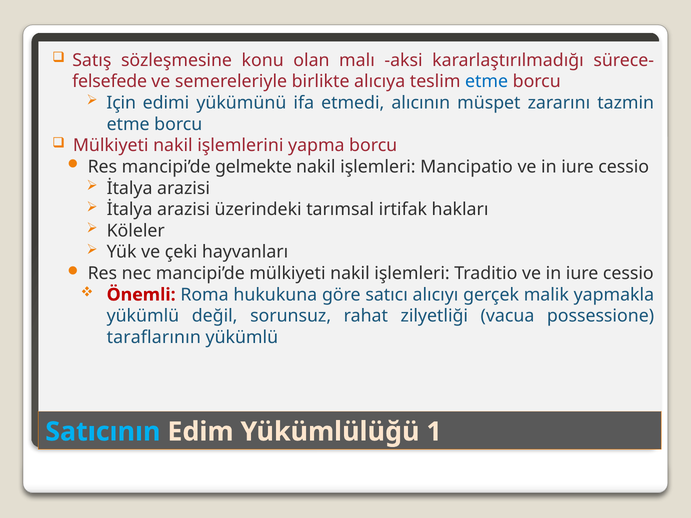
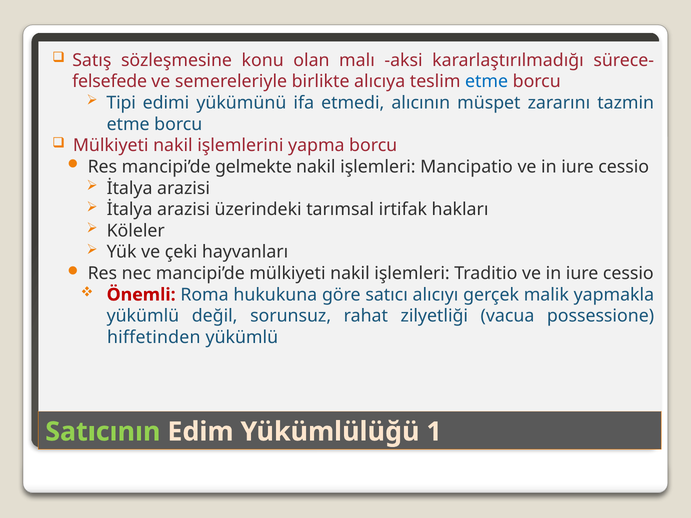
Için: Için -> Tipi (121, 103)
taraflarının: taraflarının -> hiffetinden (154, 338)
Satıcının colour: light blue -> light green (103, 432)
